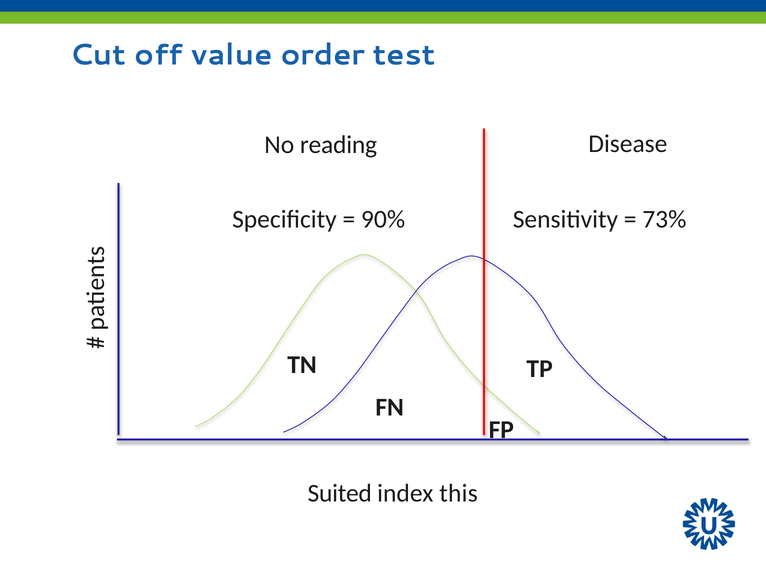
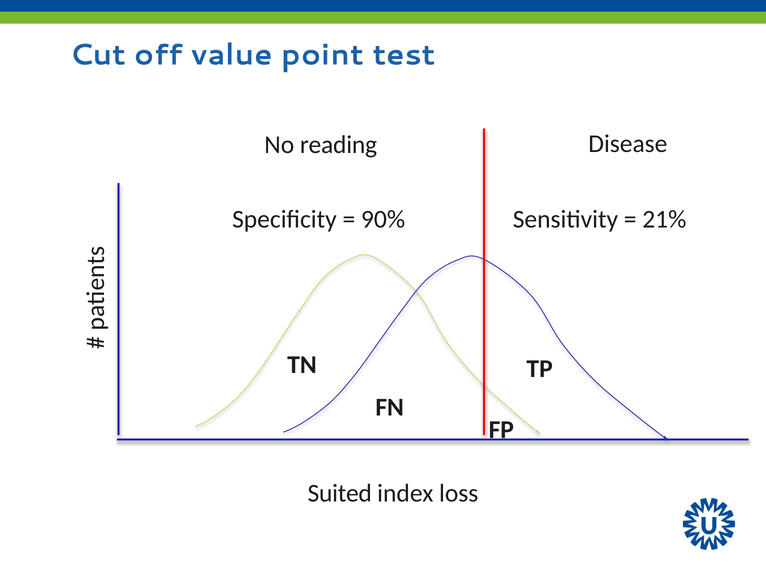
order: order -> point (323, 55)
73%: 73% -> 21% (664, 219)
this: this -> loss (459, 493)
